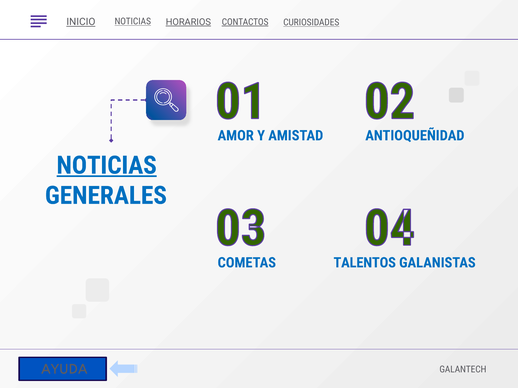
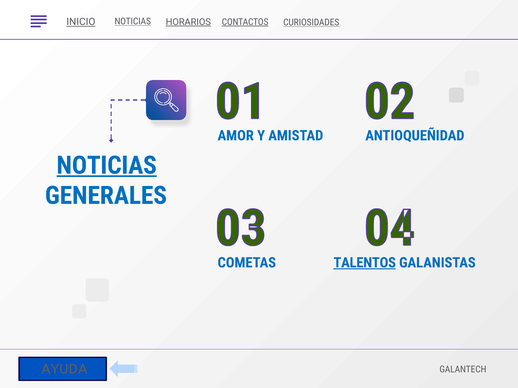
TALENTOS underline: none -> present (365, 263)
